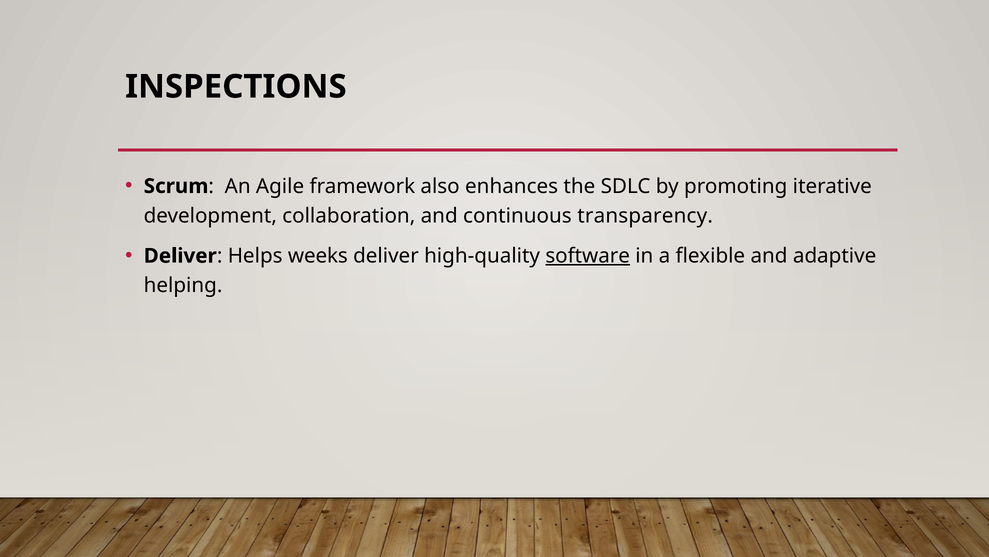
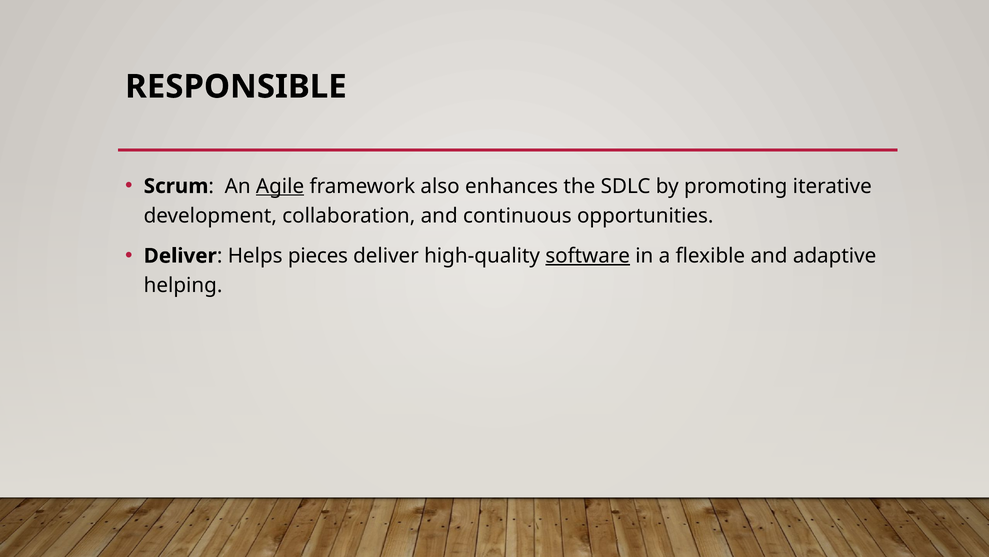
INSPECTIONS: INSPECTIONS -> RESPONSIBLE (236, 87)
Agile underline: none -> present (280, 186)
transparency: transparency -> opportunities (645, 216)
weeks: weeks -> pieces (318, 256)
